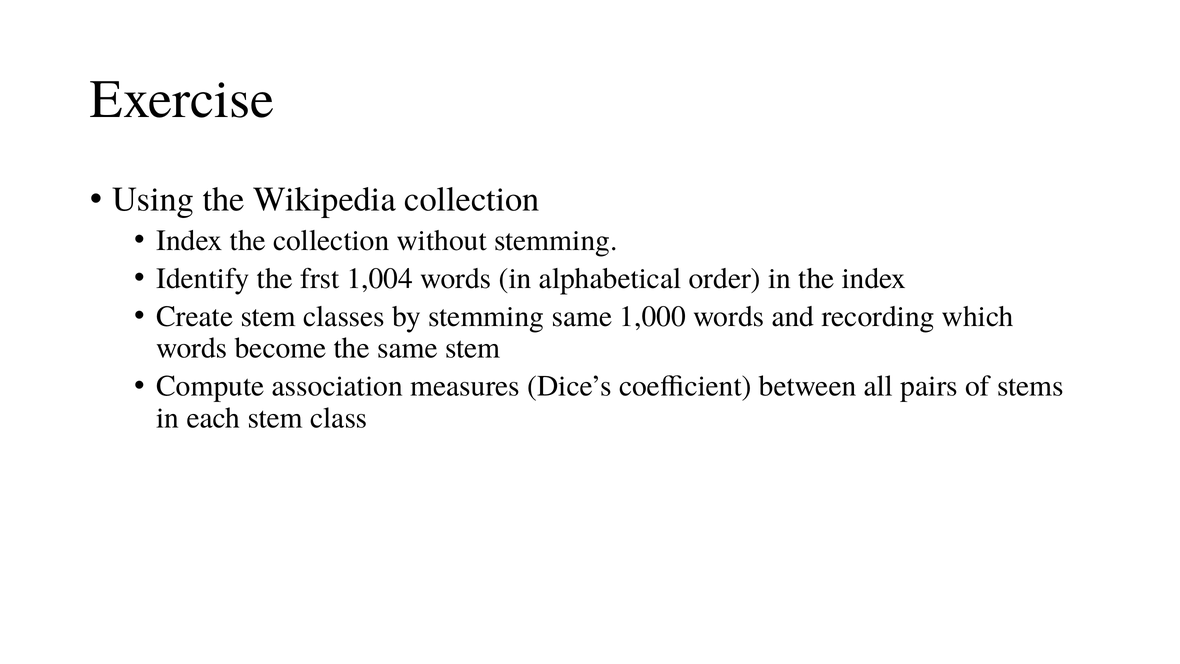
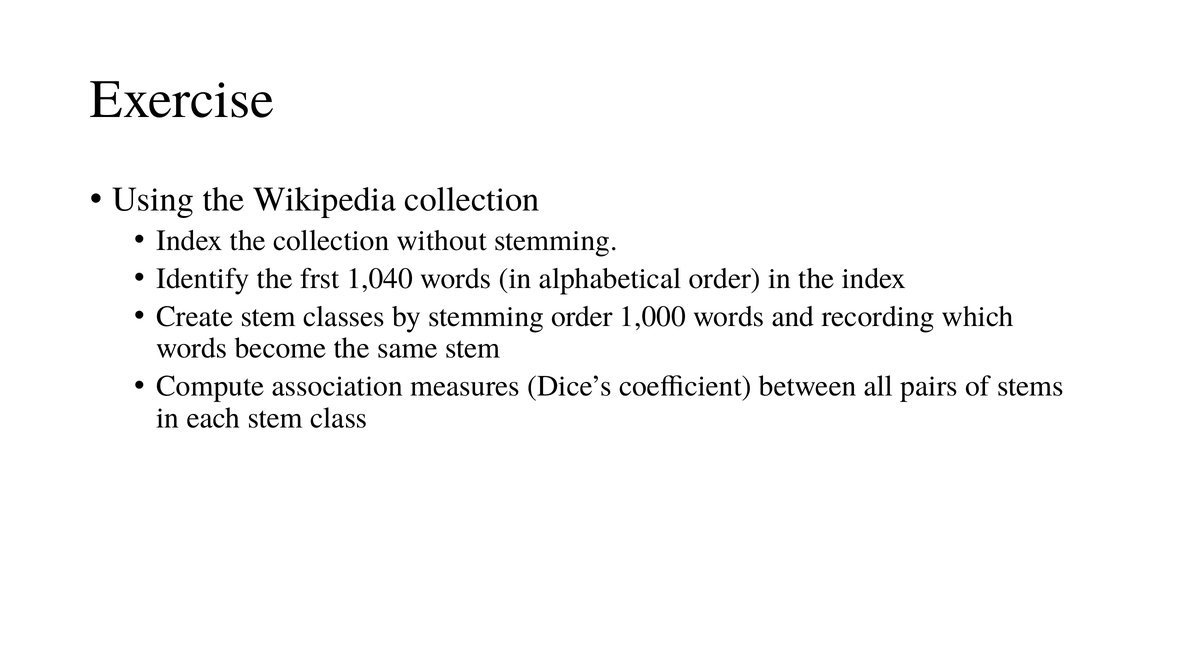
1,004: 1,004 -> 1,040 (380, 278)
stemming same: same -> order (582, 316)
